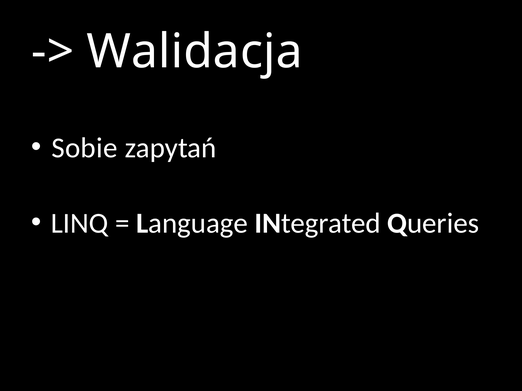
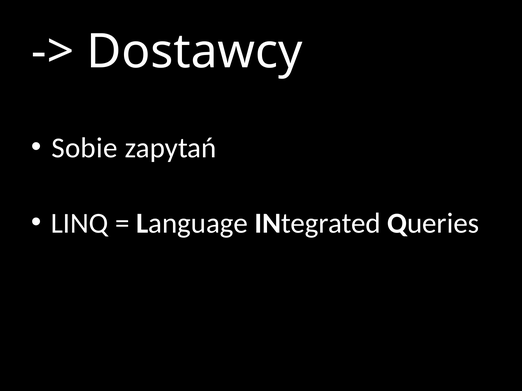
Walidacja: Walidacja -> Dostawcy (195, 52)
